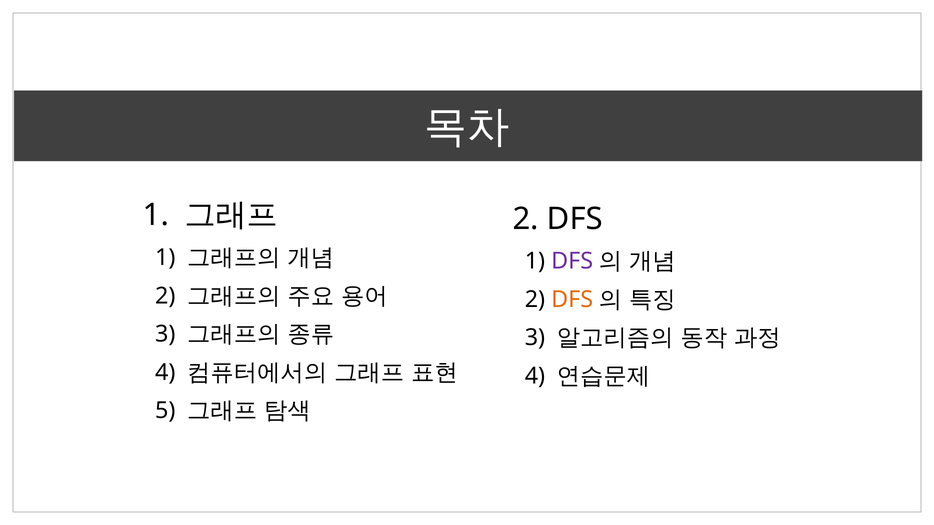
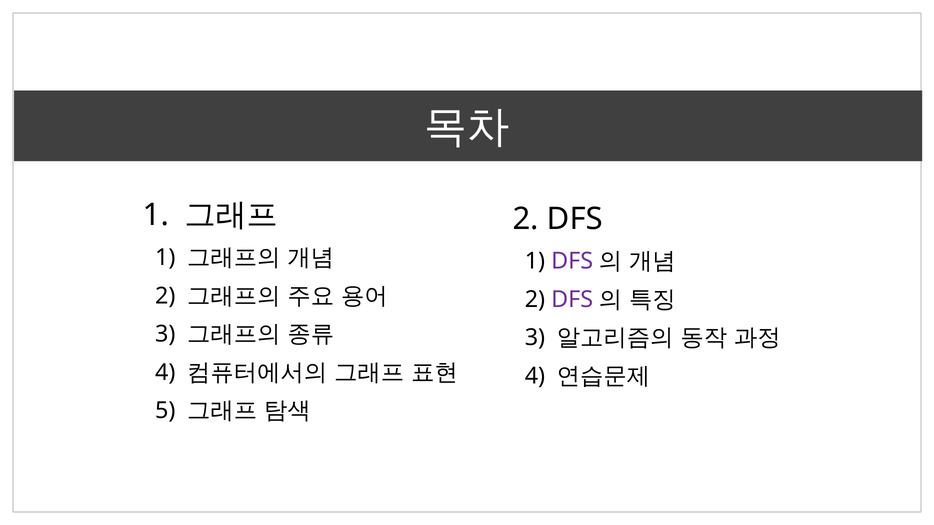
DFS colour: orange -> purple (572, 300)
